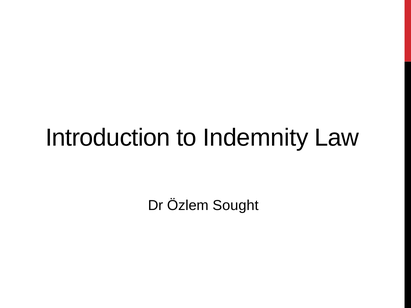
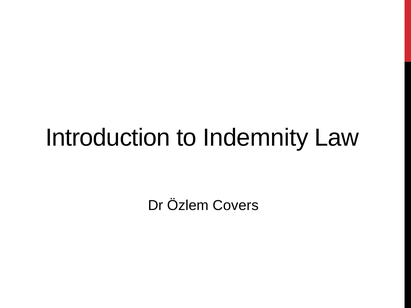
Sought: Sought -> Covers (236, 206)
